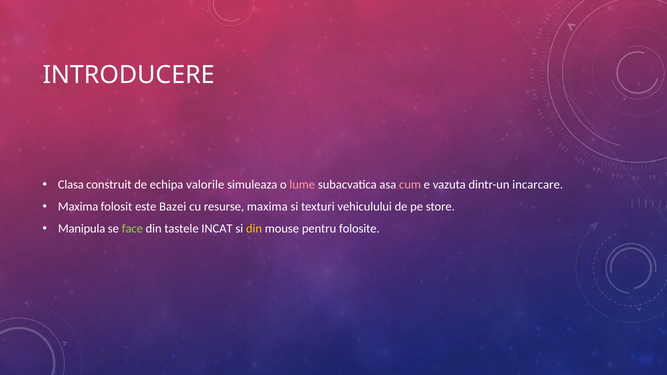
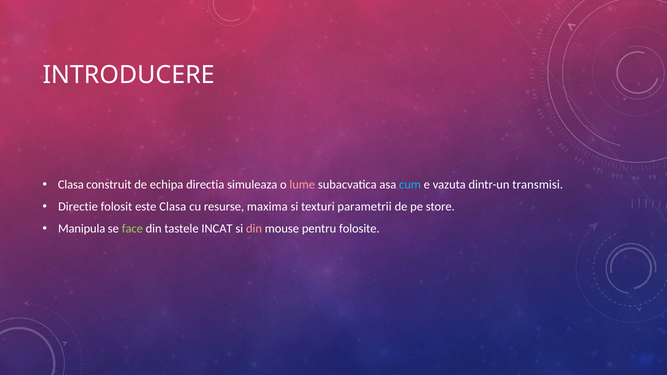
valorile: valorile -> directia (205, 185)
cum colour: pink -> light blue (410, 185)
incarcare: incarcare -> transmisi (538, 185)
Maxima: Maxima -> Directie (78, 207)
este Bazei: Bazei -> Clasa (173, 207)
vehiculului: vehiculului -> parametrii (365, 207)
din colour: yellow -> pink (254, 229)
